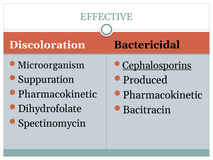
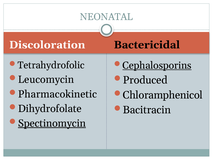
EFFECTIVE: EFFECTIVE -> NEONATAL (106, 17)
Microorganism: Microorganism -> Tetrahydrofolic (51, 65)
Suppuration: Suppuration -> Leucomycin (46, 79)
Pharmacokinetic: Pharmacokinetic -> Chloramphenicol (163, 95)
Spectinomycin underline: none -> present (52, 123)
